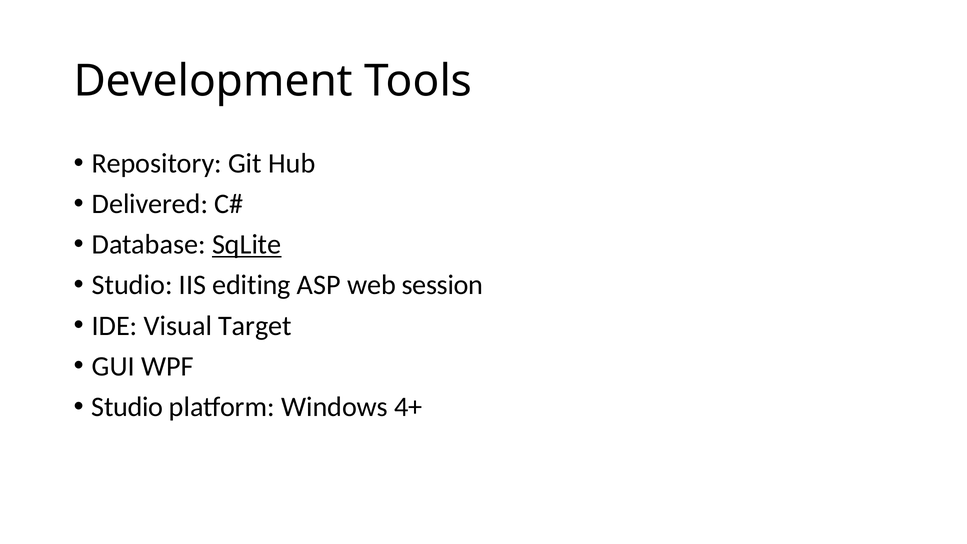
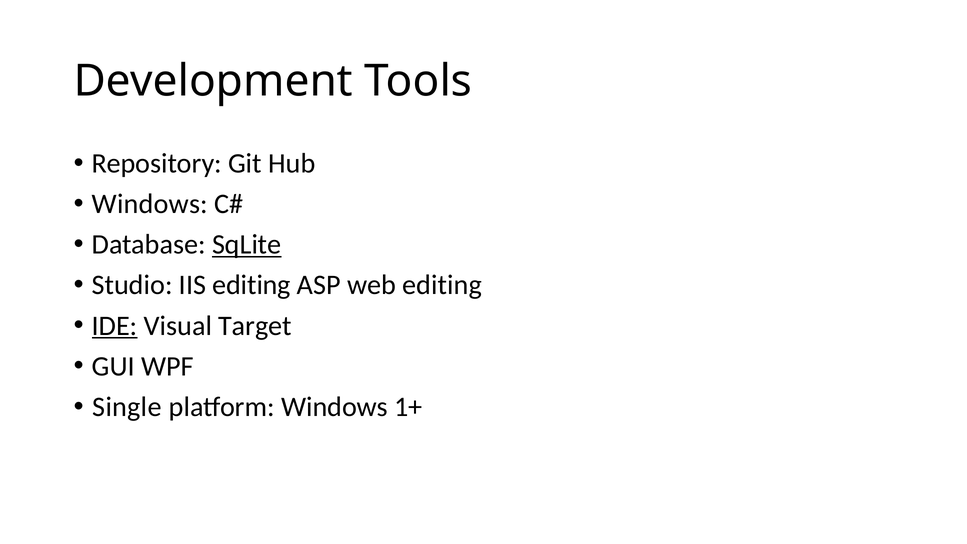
Delivered: Delivered -> Windows (150, 204)
web session: session -> editing (442, 285)
IDE underline: none -> present (115, 326)
Studio: Studio -> Single (127, 407)
4+: 4+ -> 1+ (408, 407)
